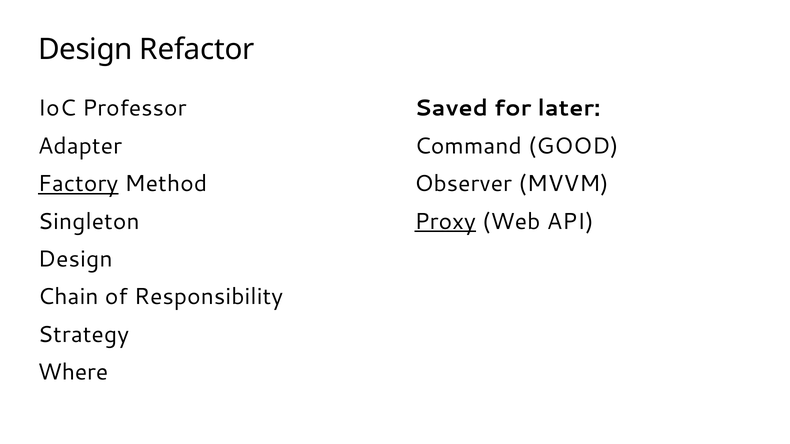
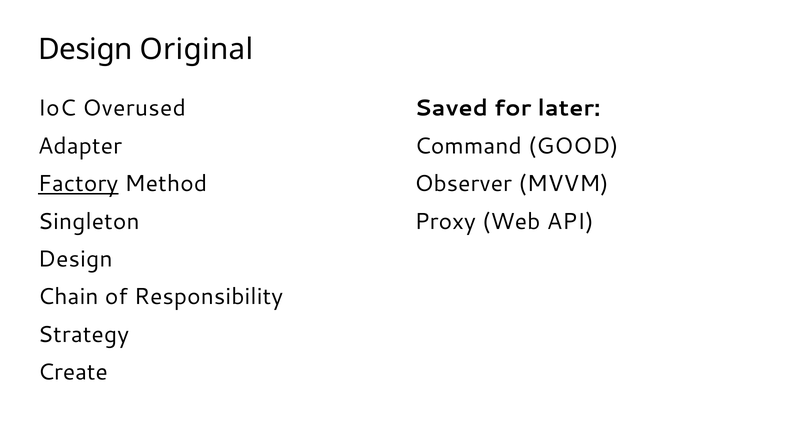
Refactor: Refactor -> Original (197, 49)
Professor: Professor -> Overused (134, 108)
Proxy underline: present -> none (445, 222)
Where: Where -> Create (73, 373)
